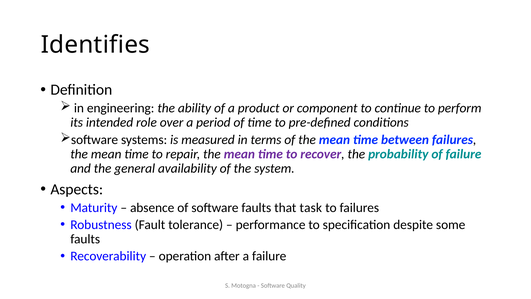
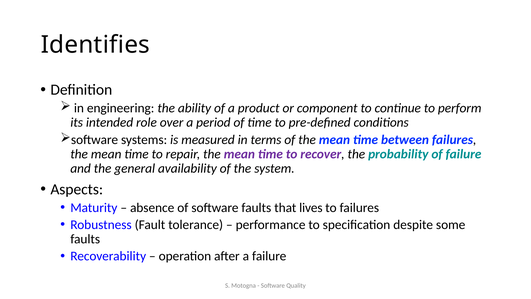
task: task -> lives (311, 207)
